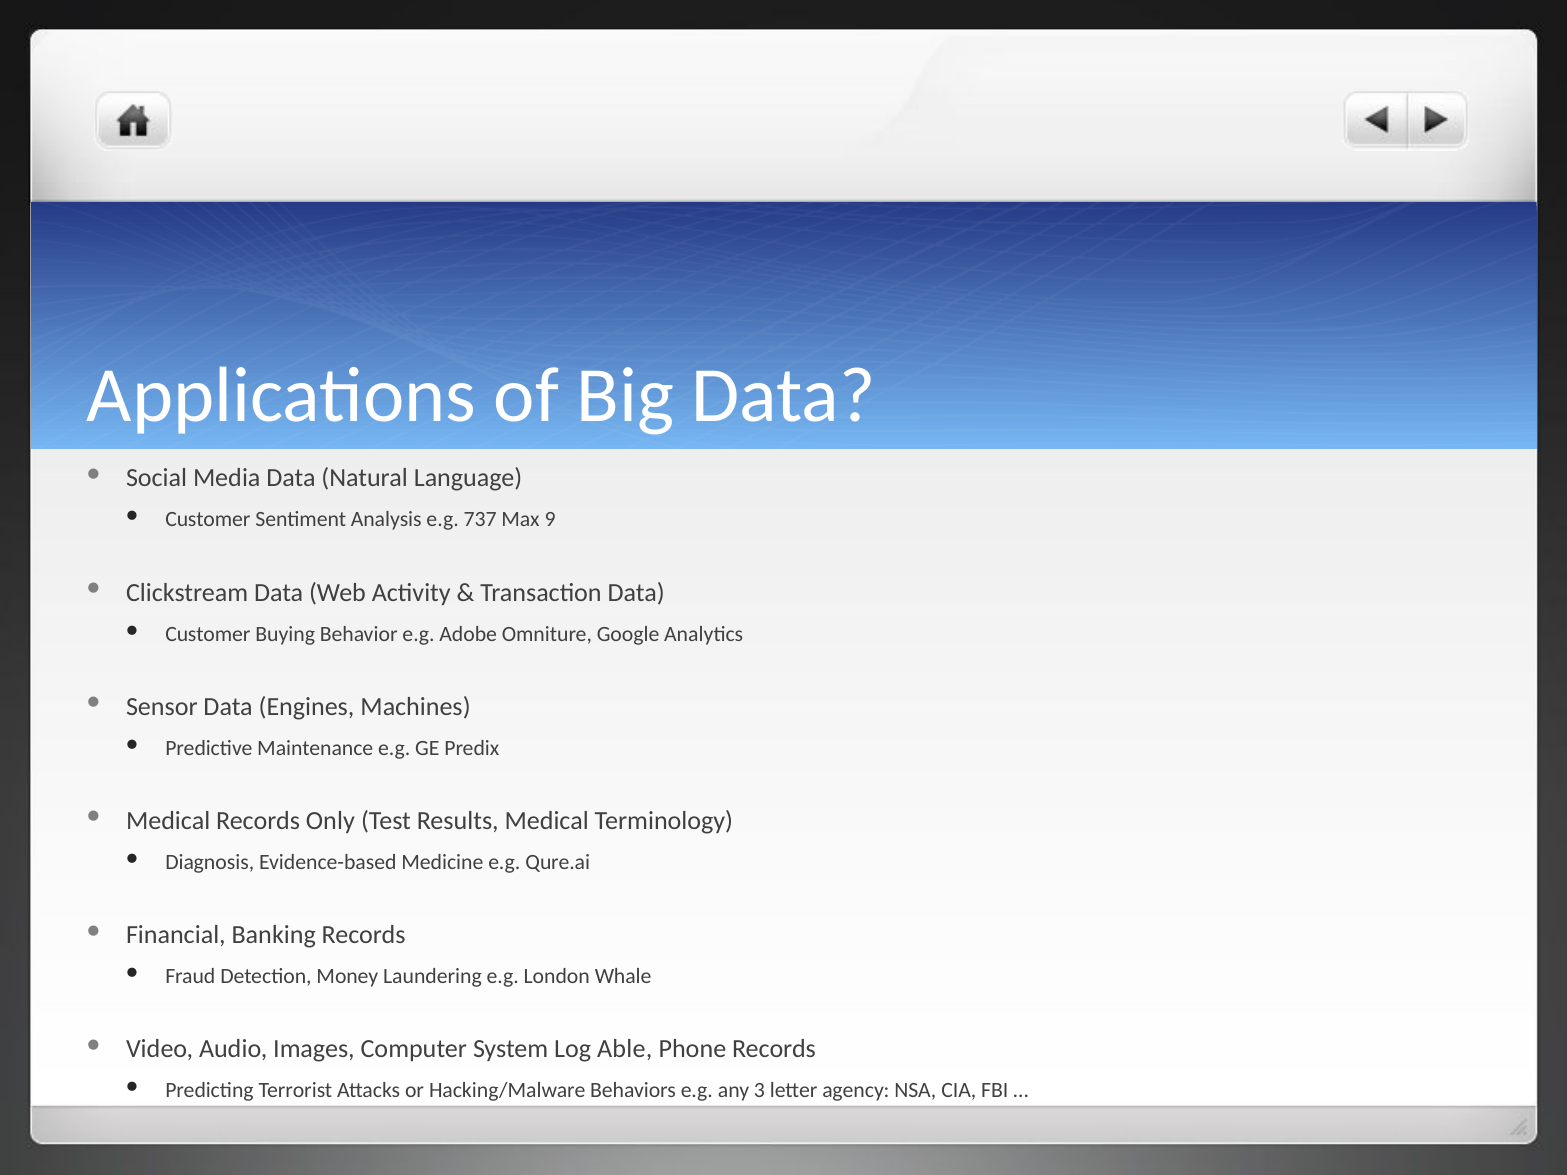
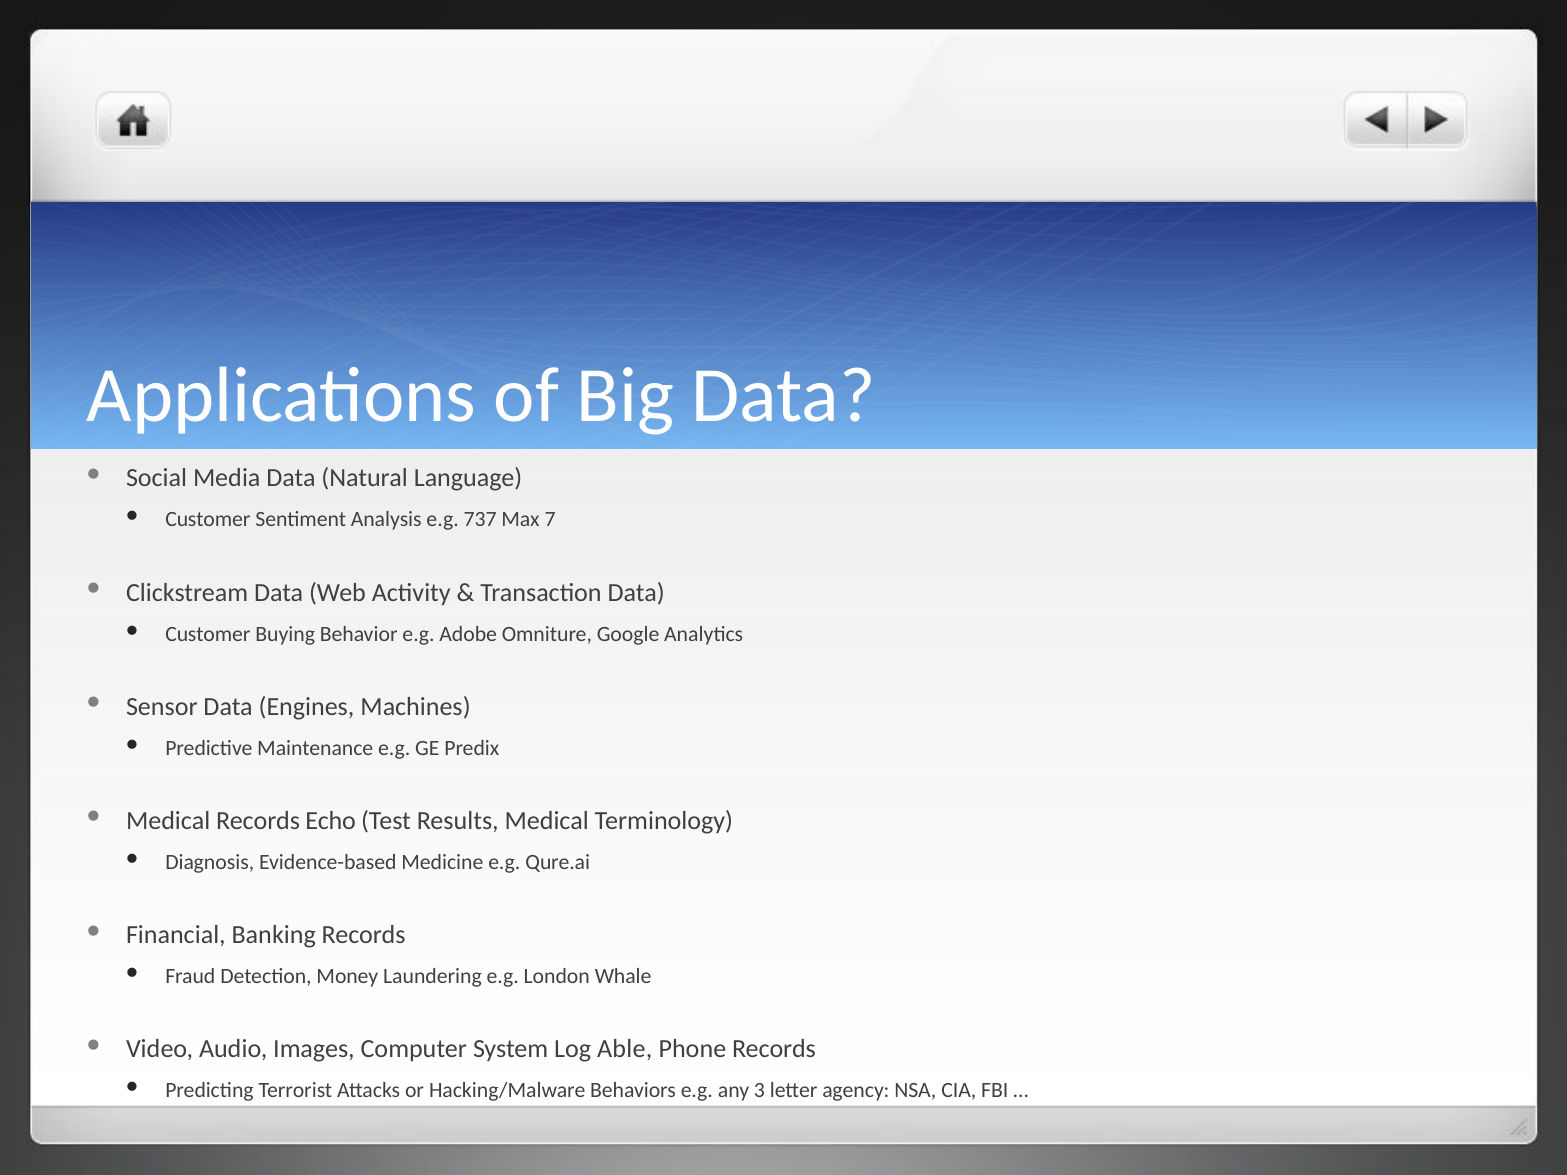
9: 9 -> 7 (550, 520)
Only: Only -> Echo (331, 821)
